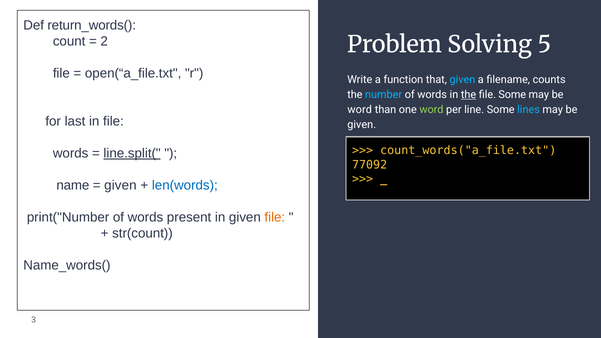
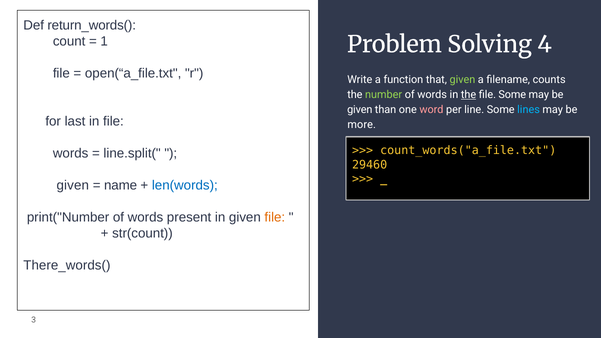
2: 2 -> 1 (104, 41)
5: 5 -> 4 (545, 45)
given colour: light blue -> light green (462, 80)
number colour: light blue -> light green (384, 95)
word: word -> given (360, 110)
word colour: light green -> pink (431, 110)
given: given -> more (362, 125)
line.split( underline: present -> none (132, 153)
77092: 77092 -> 29460 (370, 165)
name: name -> given (73, 185)
given: given -> name (121, 185)
Name_words(: Name_words( -> There_words( (67, 265)
